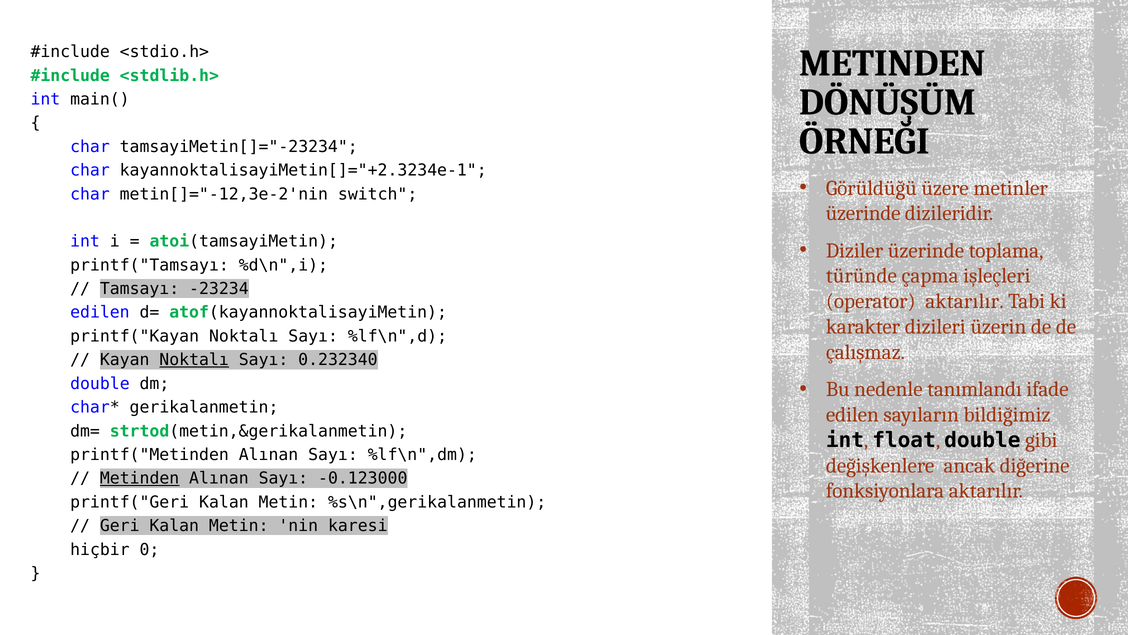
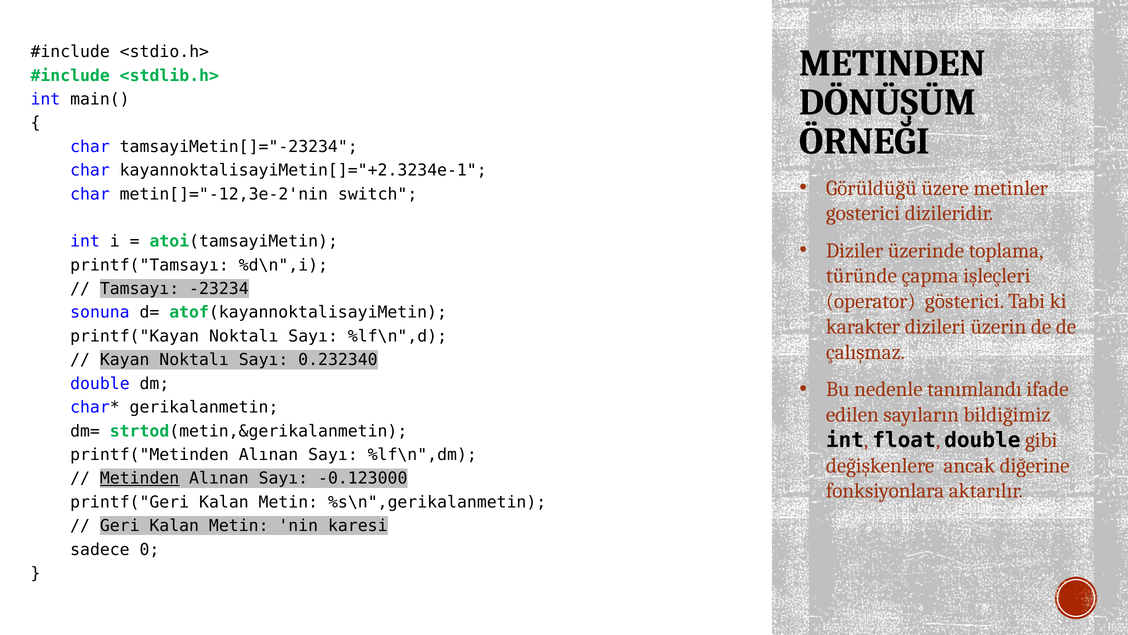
üzerinde: üzerinde -> gosterici (863, 213)
operator aktarılır: aktarılır -> gösterici (964, 301)
edilen: edilen -> sonuna (100, 312)
Noktalı underline: present -> none (194, 360)
hiçbir: hiçbir -> sadece (100, 549)
